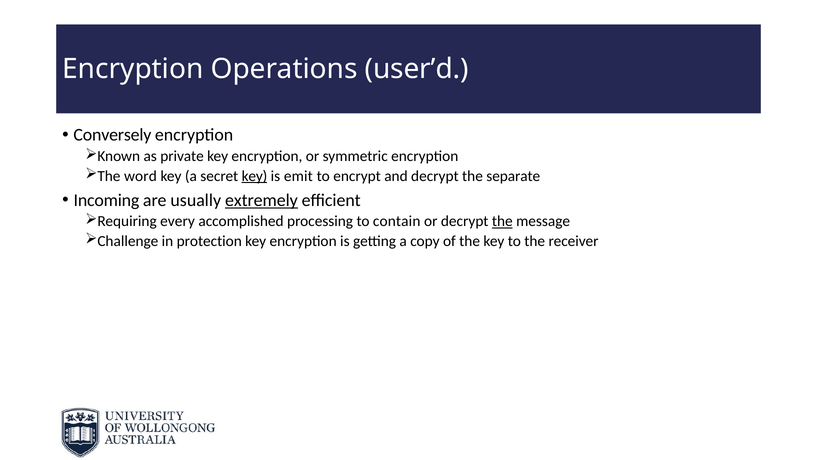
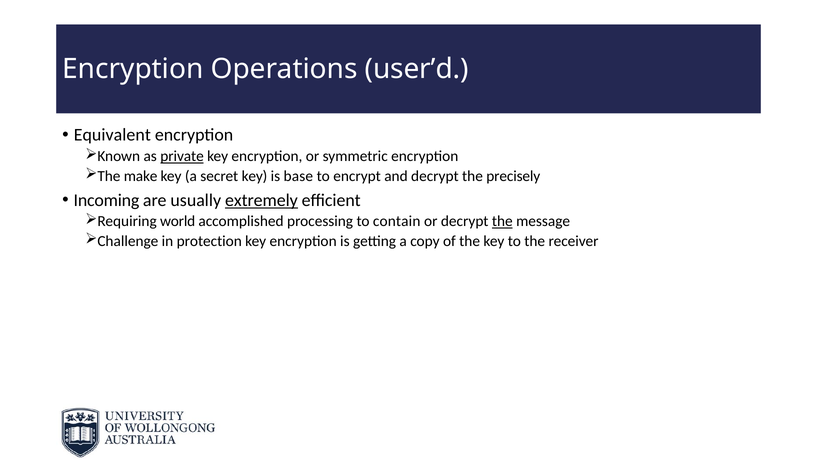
Conversely: Conversely -> Equivalent (112, 135)
private underline: none -> present (182, 156)
word: word -> make (141, 176)
key underline: present -> none (255, 176)
emit: emit -> base (298, 176)
separate: separate -> precisely (513, 176)
every: every -> world (178, 221)
